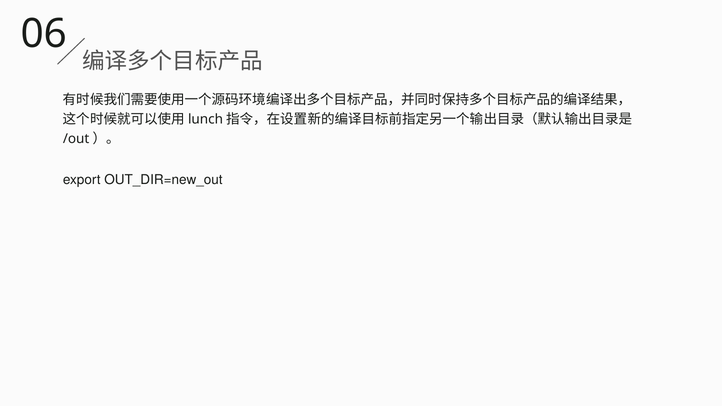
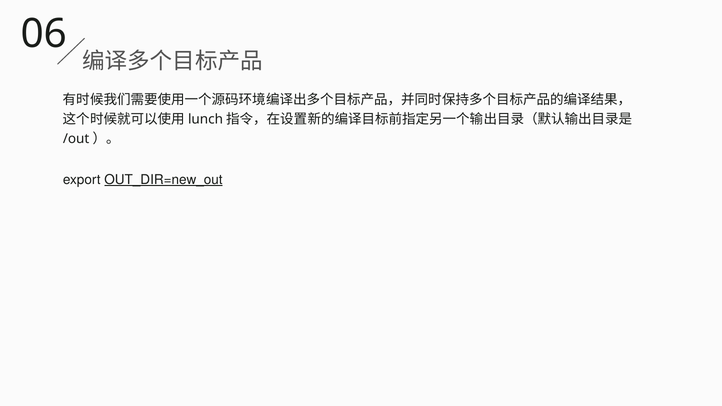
OUT_DIR=new_out underline: none -> present (163, 180)
